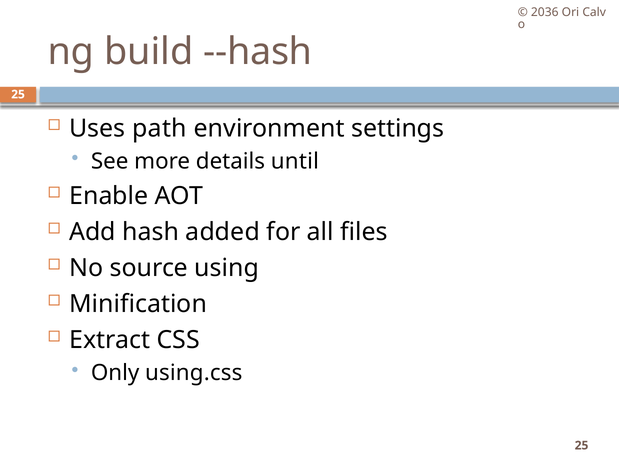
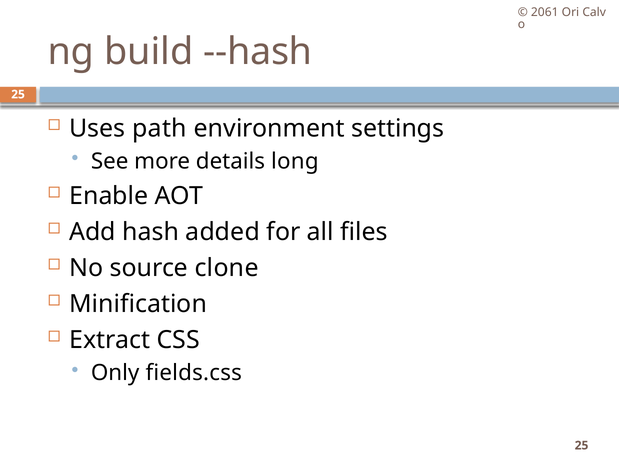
2036: 2036 -> 2061 (545, 12)
until: until -> long (295, 161)
using: using -> clone (227, 267)
using.css: using.css -> fields.css (194, 372)
